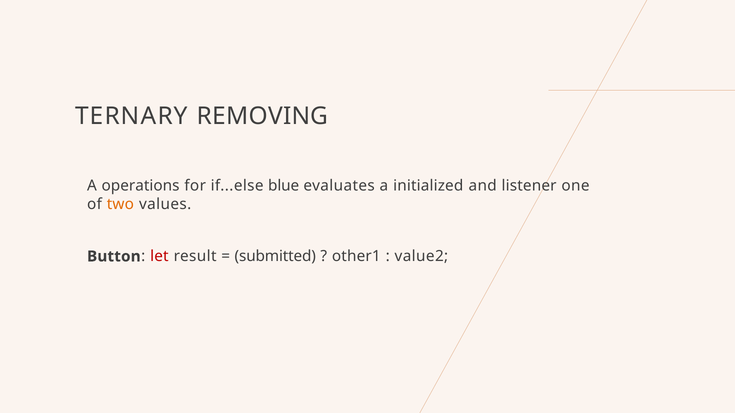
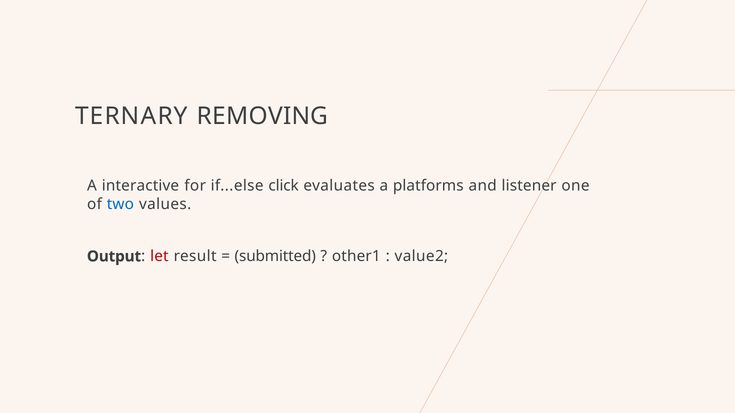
operations: operations -> interactive (140, 186)
blue: blue -> click (284, 186)
initialized: initialized -> platforms (428, 186)
two colour: orange -> blue (120, 205)
Button: Button -> Output (114, 257)
